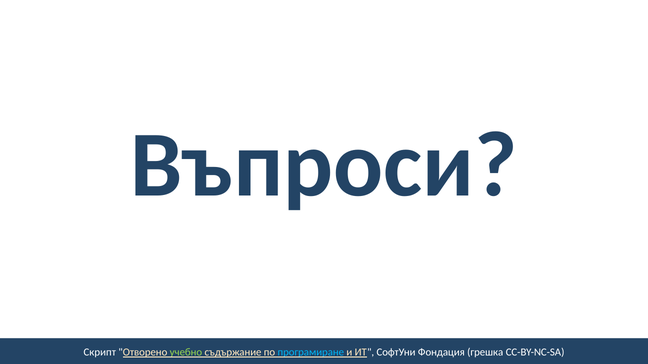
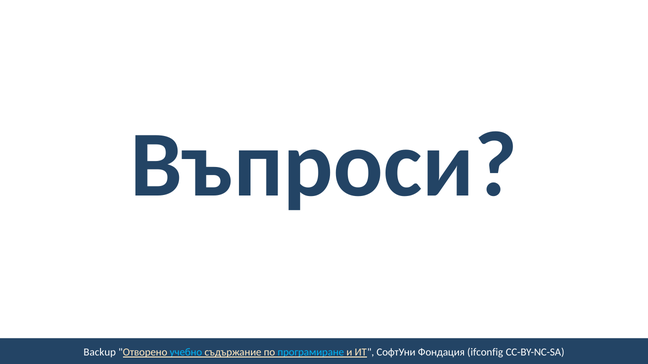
Скрипт: Скрипт -> Backup (100, 353)
учебно colour: light green -> light blue (186, 353)
грешка: грешка -> ifconfig (485, 353)
